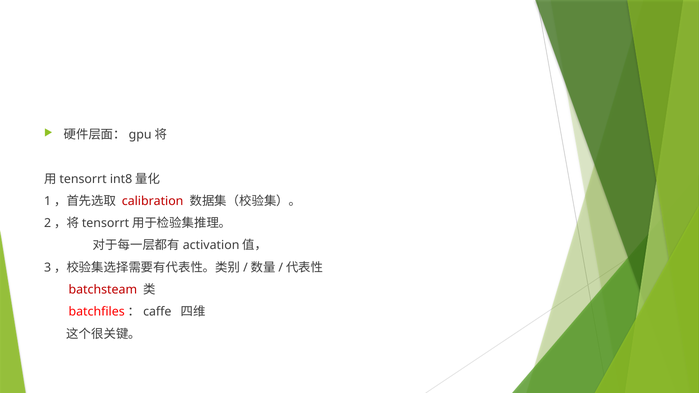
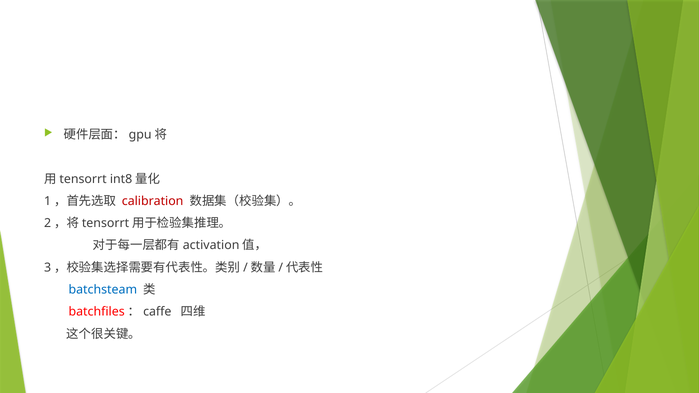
batchsteam colour: red -> blue (103, 290)
